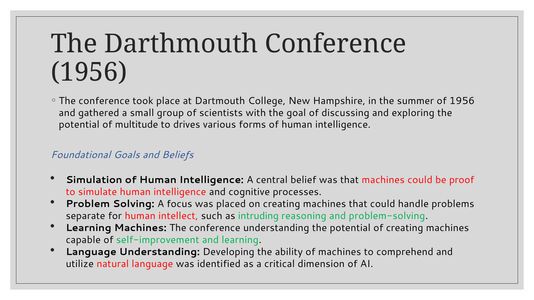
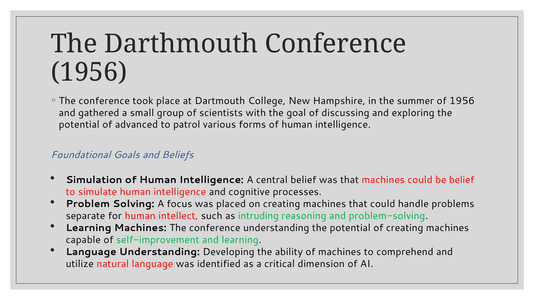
multitude: multitude -> advanced (137, 125)
drives: drives -> patrol (187, 125)
be proof: proof -> belief (462, 180)
